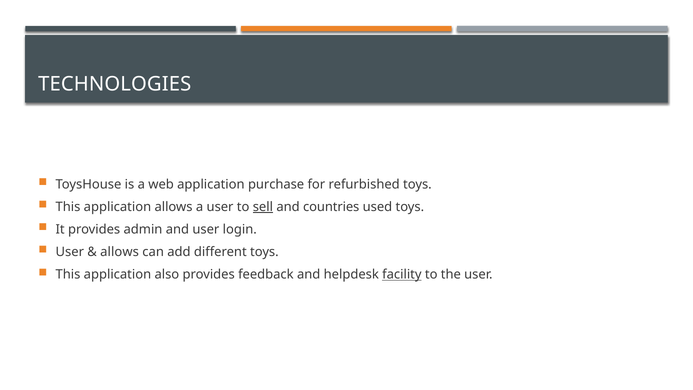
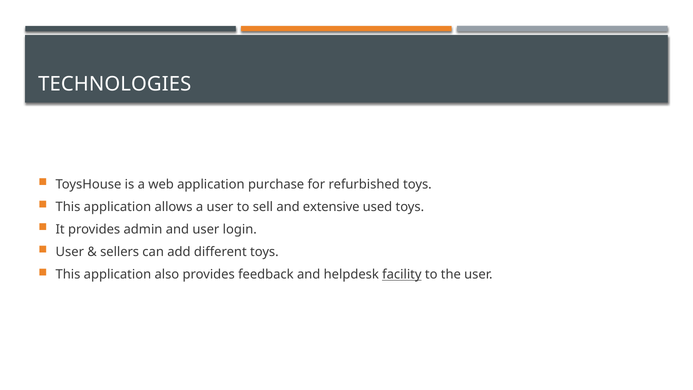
sell underline: present -> none (263, 207)
countries: countries -> extensive (331, 207)
allows: allows -> sellers (120, 252)
